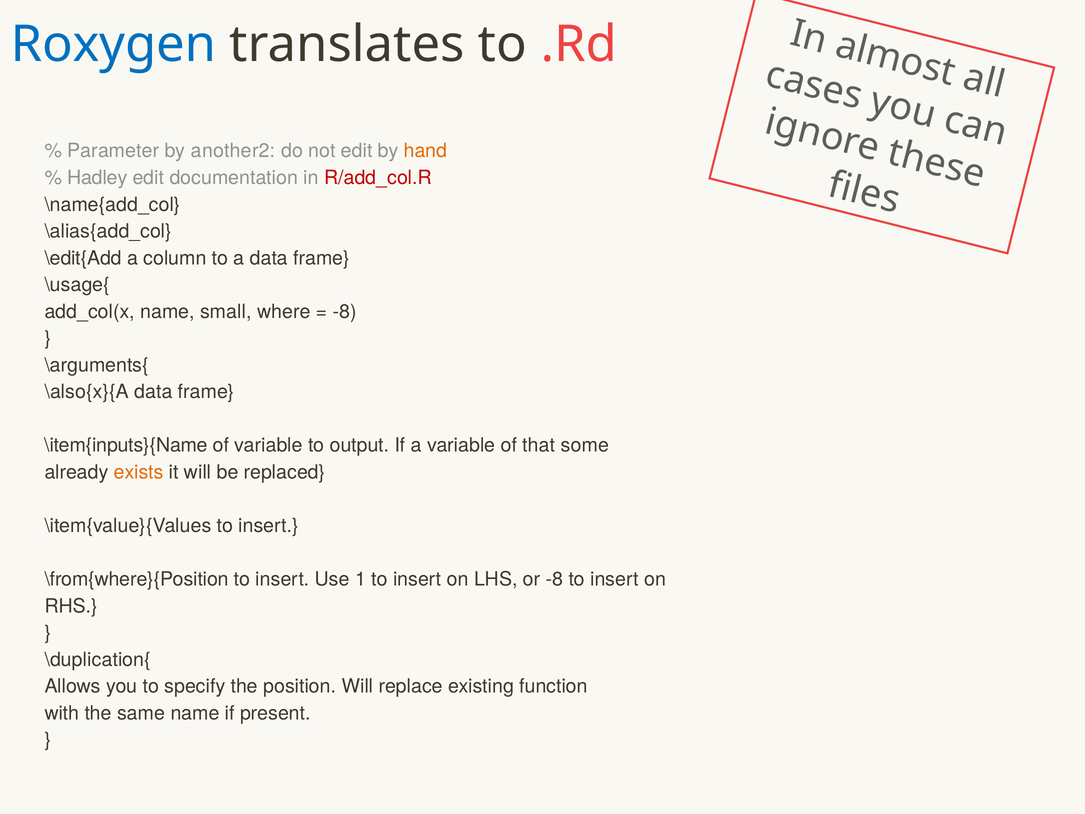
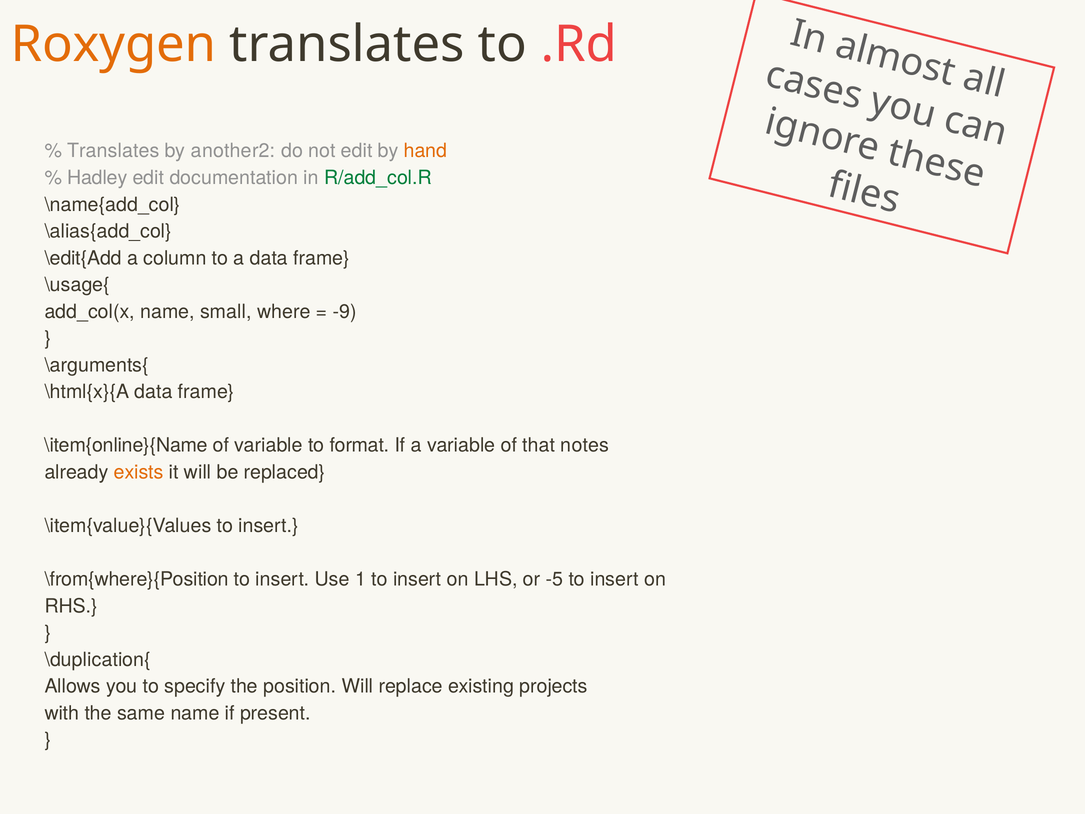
Roxygen colour: blue -> orange (113, 45)
Parameter: Parameter -> Translates (113, 151)
R/add_col.R colour: red -> green (378, 178)
-8: -8 -> -9 (345, 312)
\also{x}{A: \also{x}{A -> \html{x}{A (87, 392)
\item{inputs}{Name: \item{inputs}{Name -> \item{online}{Name (126, 445)
output: output -> format (359, 445)
some: some -> notes (585, 445)
or -8: -8 -> -5 (555, 579)
function: function -> projects (553, 686)
